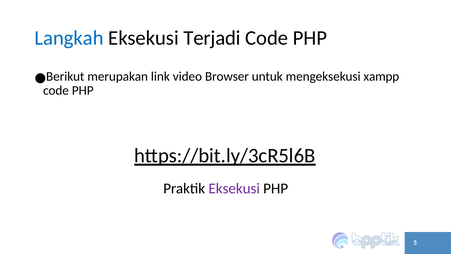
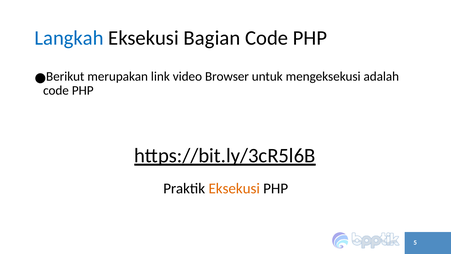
Terjadi: Terjadi -> Bagian (212, 38)
xampp: xampp -> adalah (381, 76)
Eksekusi colour: purple -> orange (234, 188)
